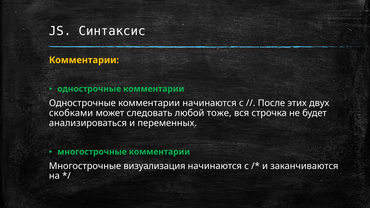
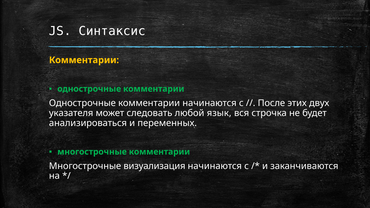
скобками: скобками -> указателя (71, 113)
тоже: тоже -> язык (219, 113)
